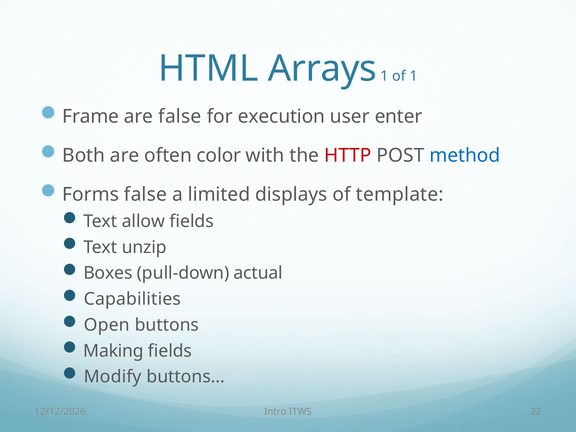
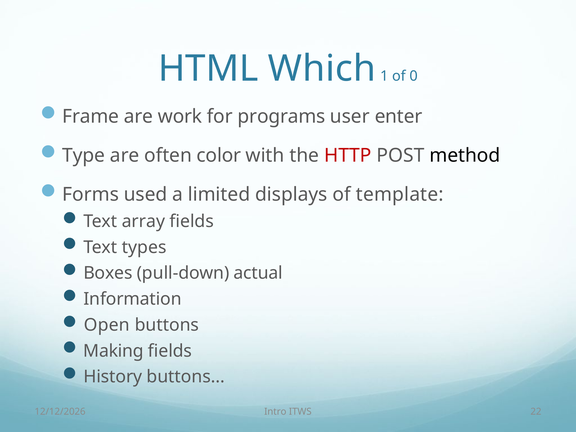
Arrays: Arrays -> Which (322, 69)
of 1: 1 -> 0 (414, 76)
are false: false -> work (180, 117)
execution: execution -> programs (282, 117)
Both: Both -> Type (84, 156)
method colour: blue -> black (465, 156)
Forms false: false -> used (146, 195)
allow: allow -> array (143, 221)
unzip: unzip -> types (144, 247)
Capabilities: Capabilities -> Information (133, 299)
Modify: Modify -> History (113, 377)
